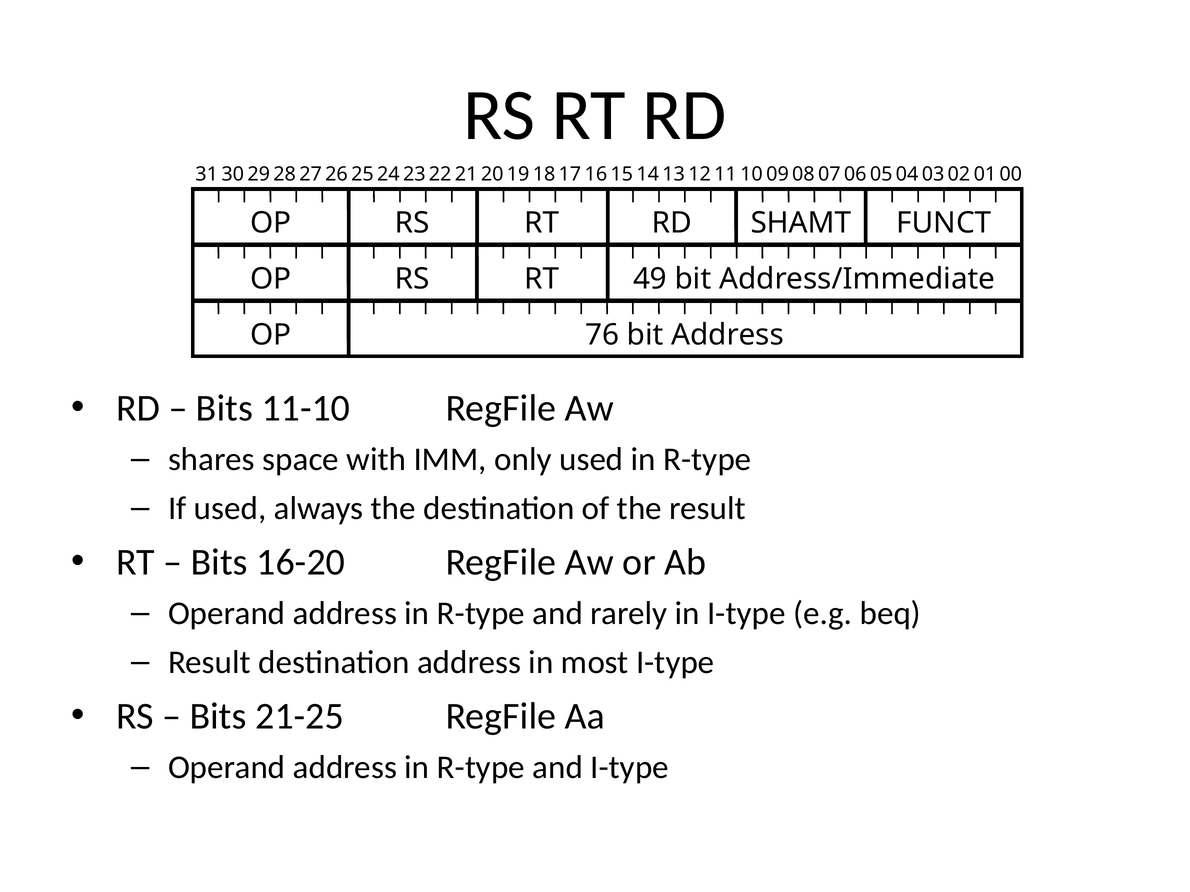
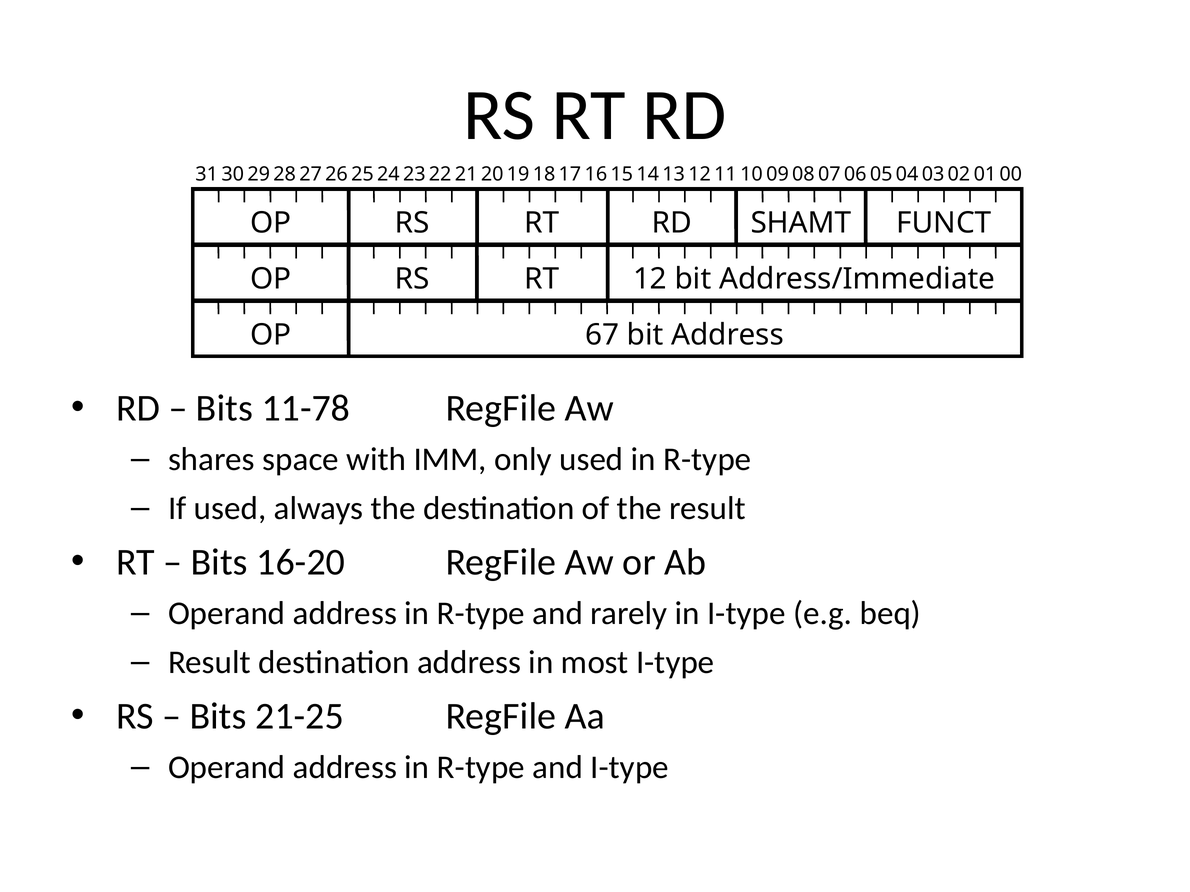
49: 49 -> 12 (650, 279)
76: 76 -> 67 (602, 335)
11-10: 11-10 -> 11-78 (306, 408)
